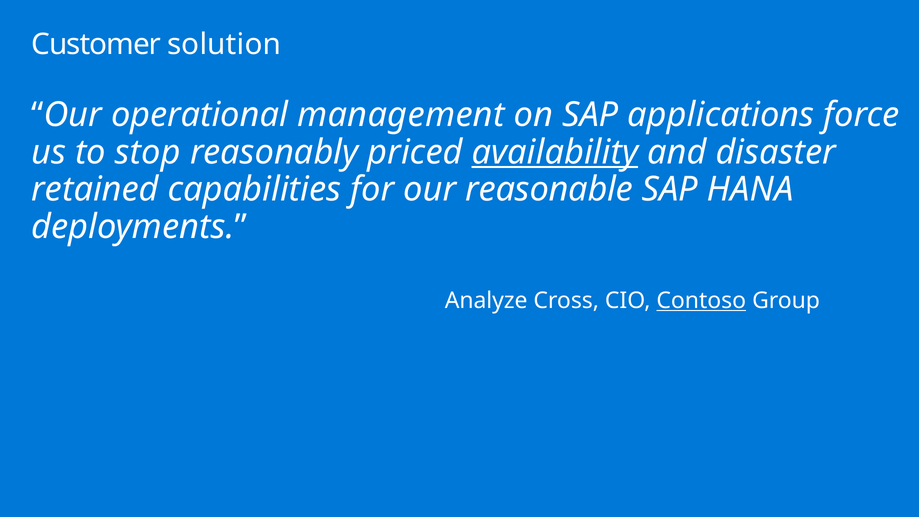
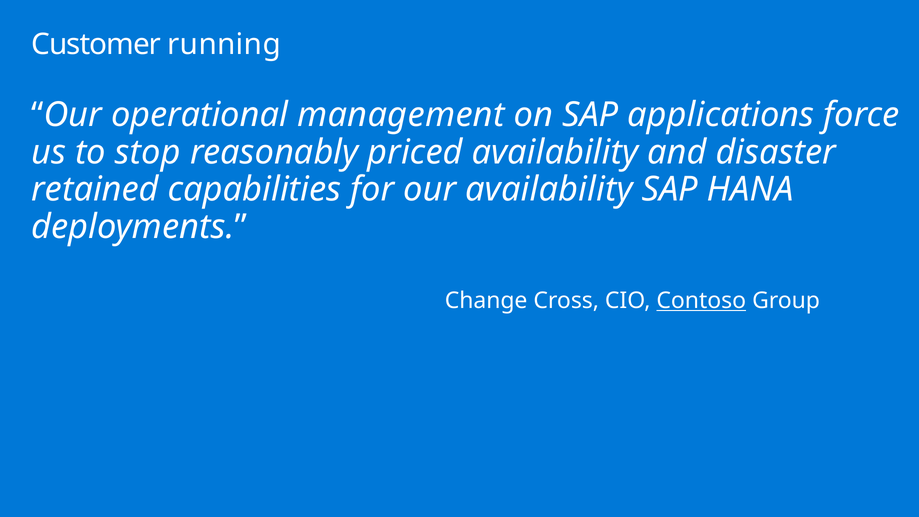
solution: solution -> running (224, 45)
availability underline: present -> none (555, 152)
our reasonable: reasonable -> availability (549, 189)
Analyze: Analyze -> Change (486, 301)
